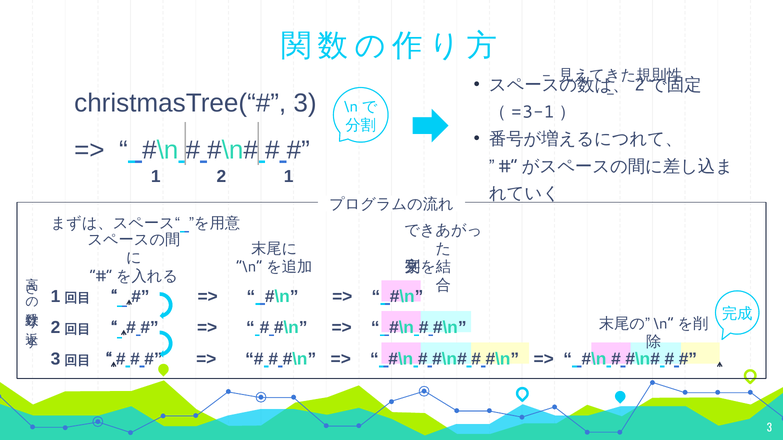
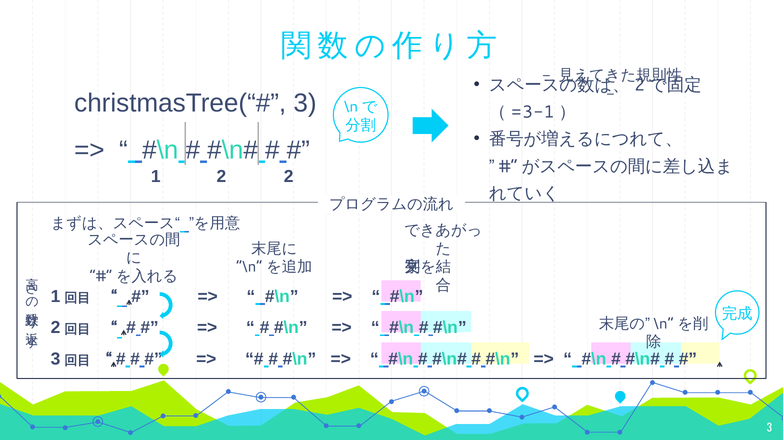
2 1: 1 -> 2 (289, 177)
